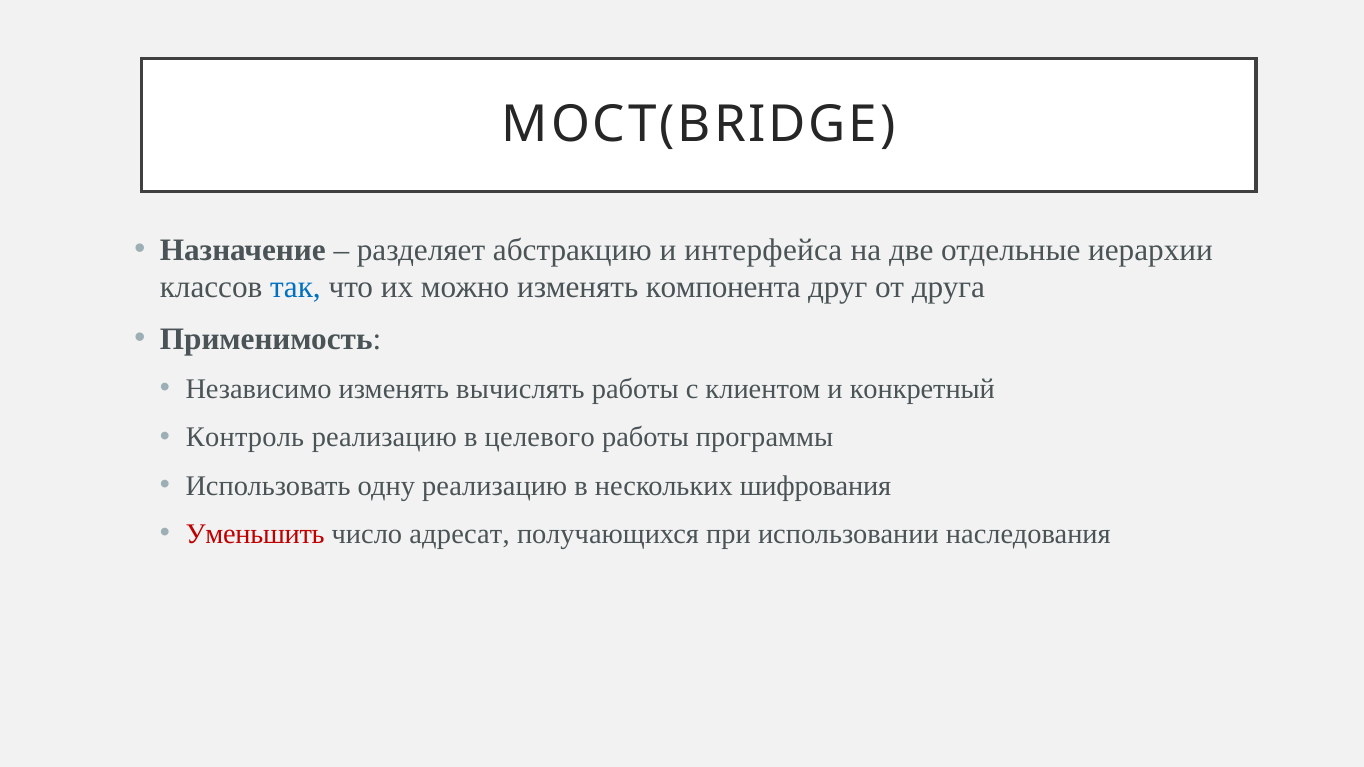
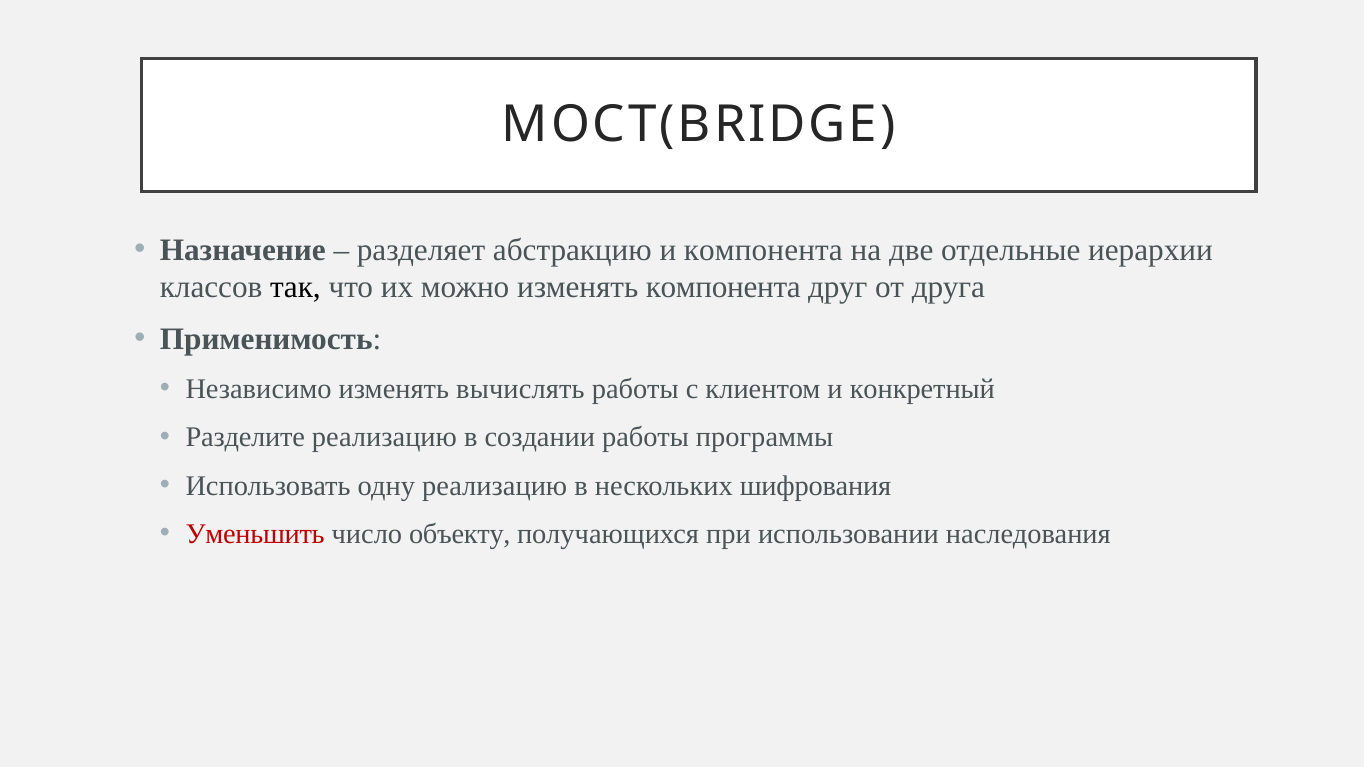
и интерфейса: интерфейса -> компонента (763, 250)
так colour: blue -> black (295, 288)
Контроль: Контроль -> Разделите (245, 438)
целевого: целевого -> создании (540, 438)
адресат: адресат -> объекту (460, 534)
